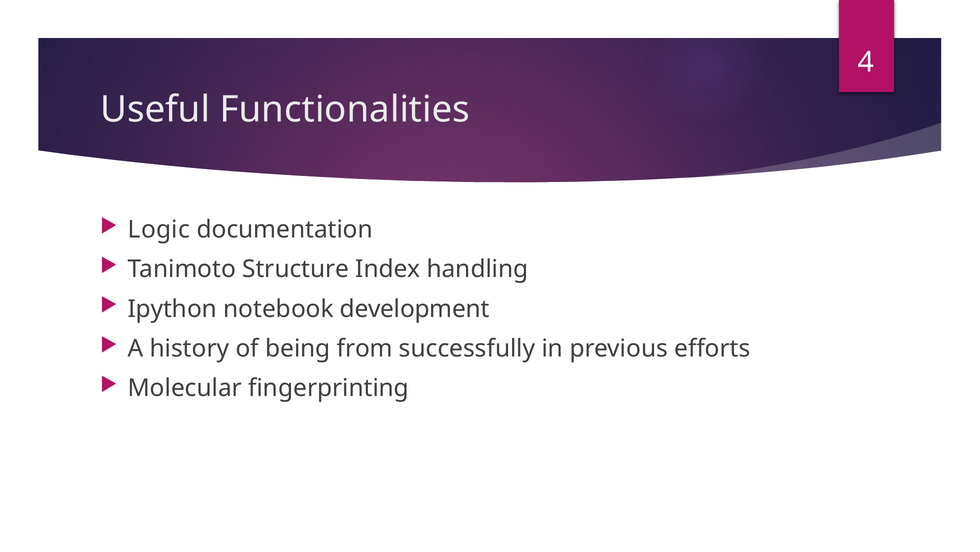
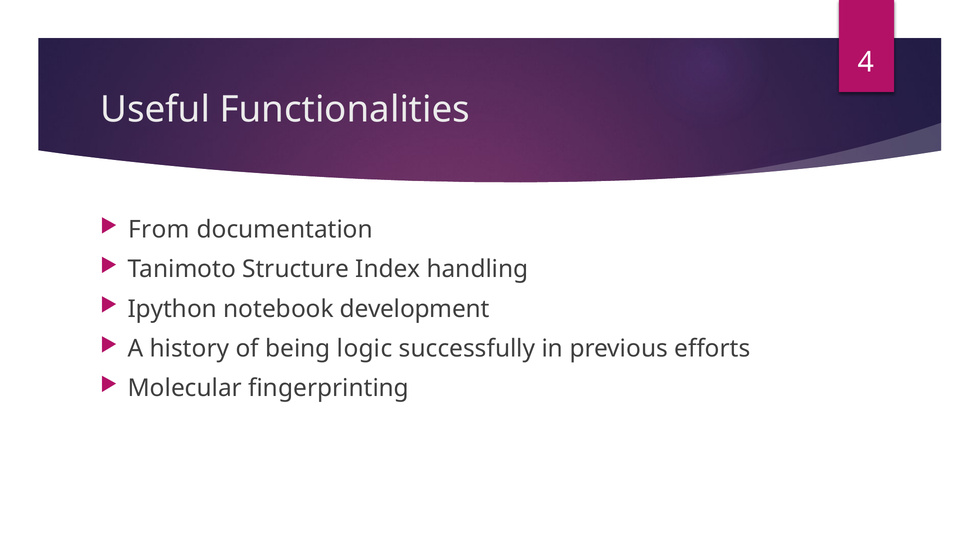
Logic: Logic -> From (159, 229)
from: from -> logic (365, 348)
